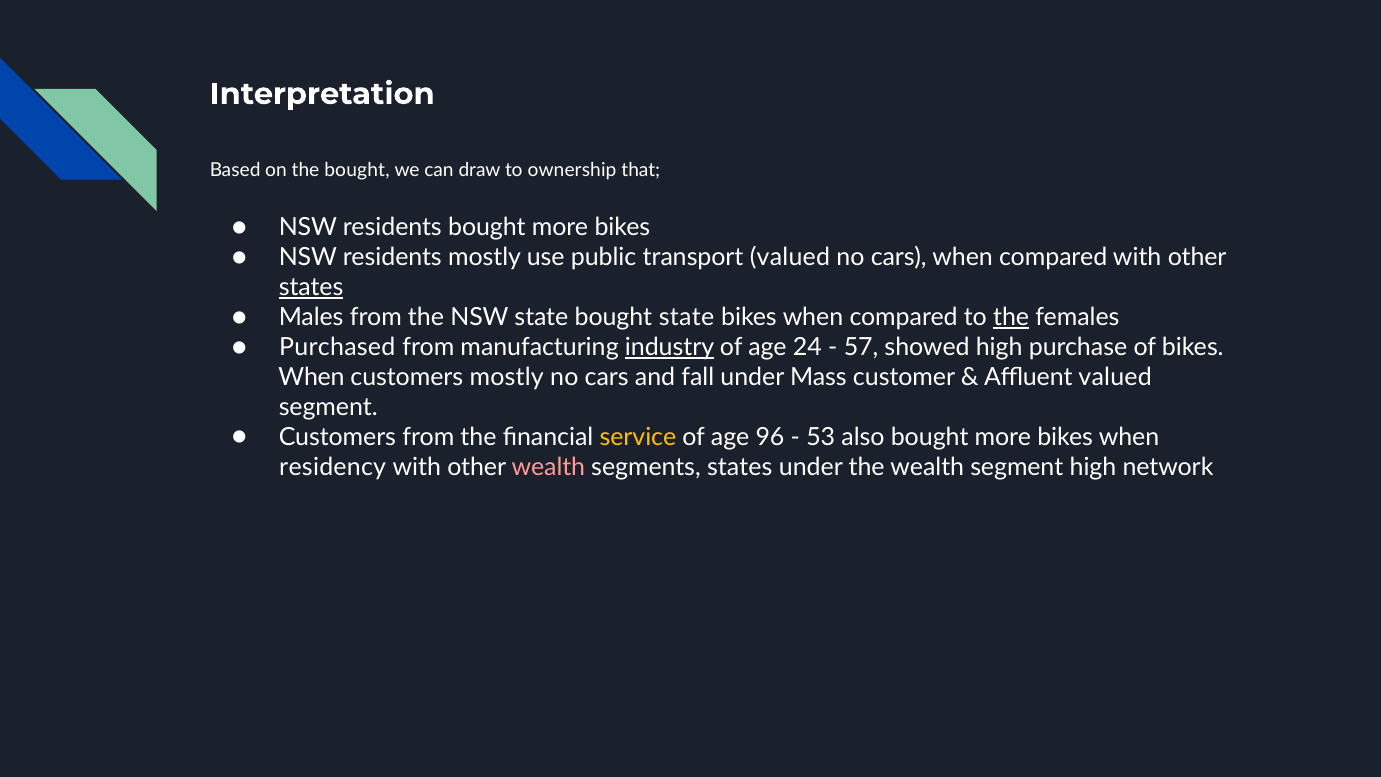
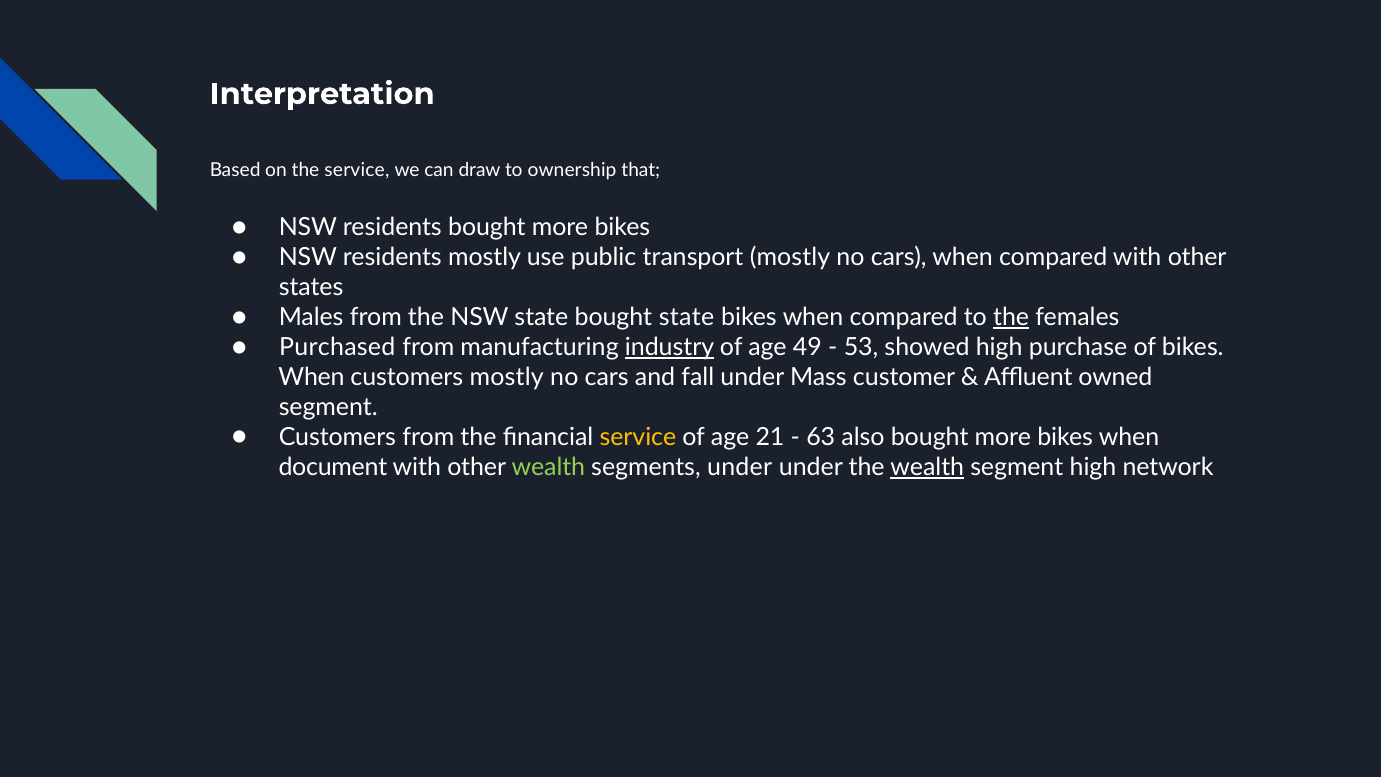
the bought: bought -> service (357, 170)
transport valued: valued -> mostly (790, 257)
states underline: present -> none (311, 287)
24: 24 -> 49 (807, 347)
57: 57 -> 53 (861, 347)
Affluent valued: valued -> owned (1115, 377)
96: 96 -> 21 (770, 437)
53: 53 -> 63 (821, 437)
residency: residency -> document (333, 467)
wealth colour: pink -> light green (548, 467)
segments states: states -> under (740, 467)
wealth underline: none -> present (927, 467)
